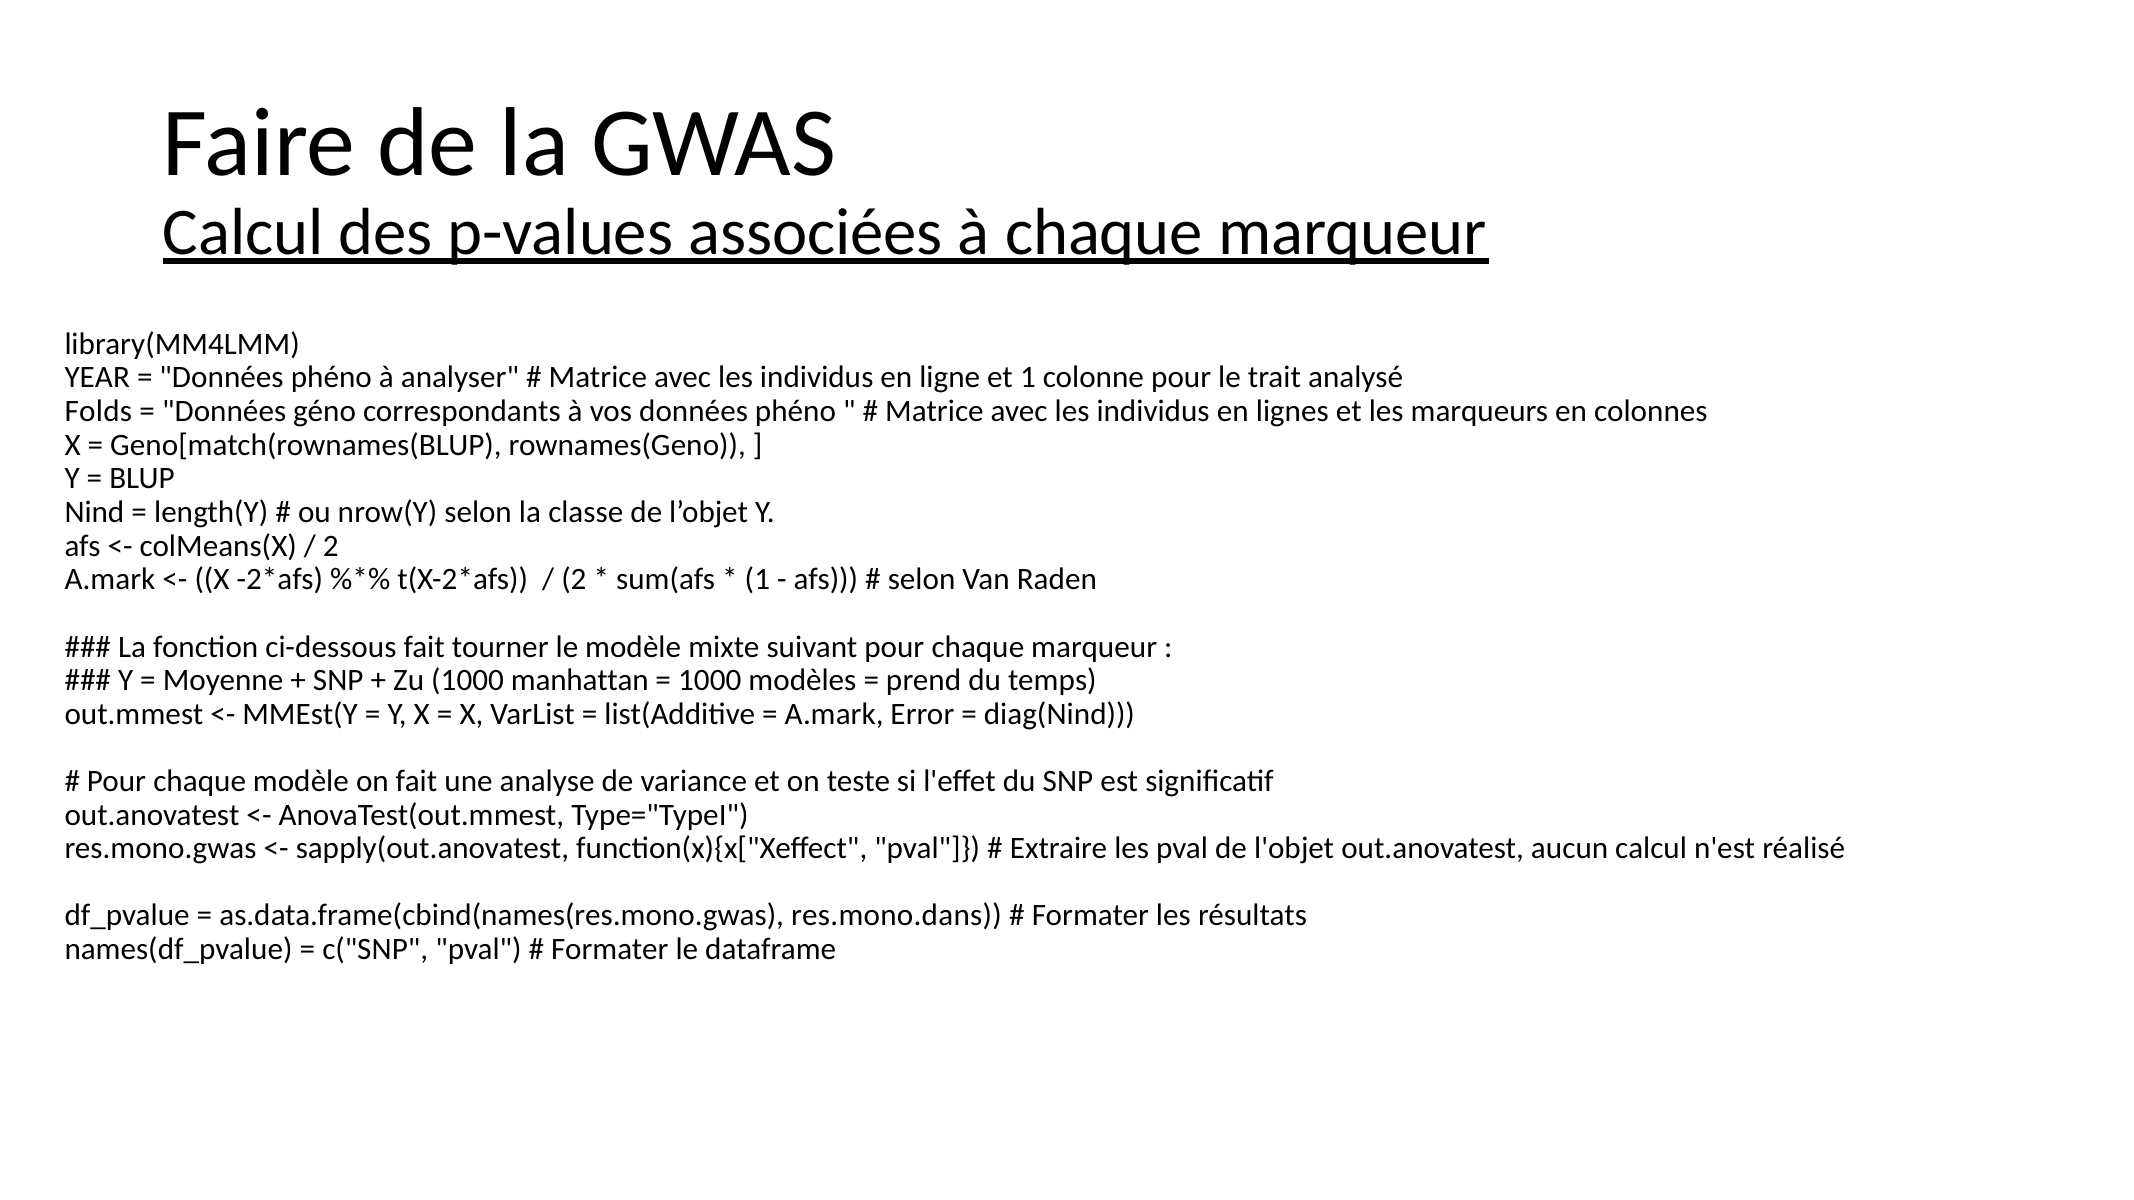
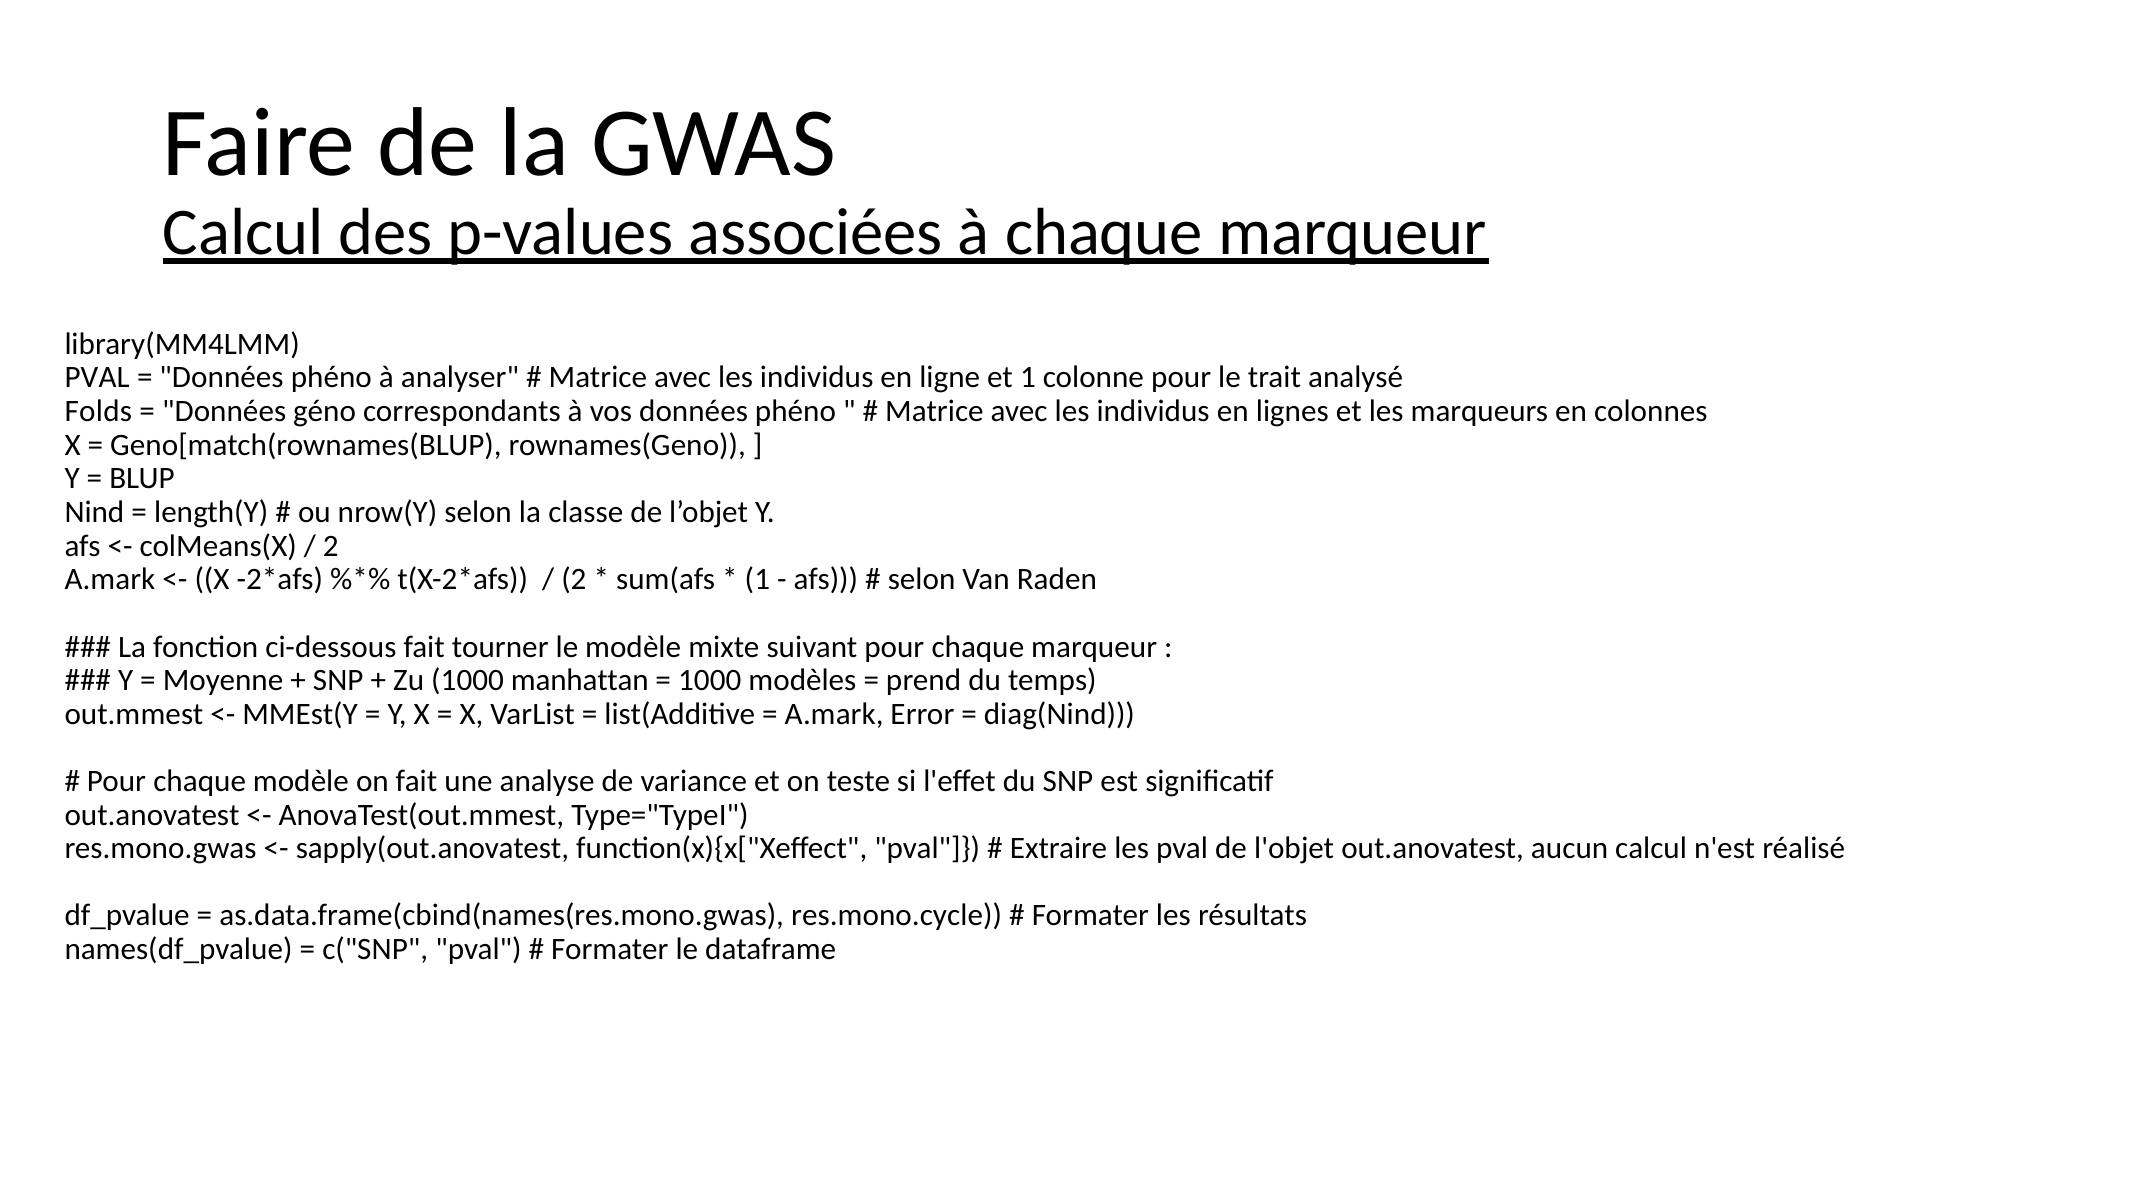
YEAR: YEAR -> PVAL (97, 378)
res.mono.dans: res.mono.dans -> res.mono.cycle (897, 916)
